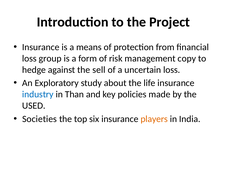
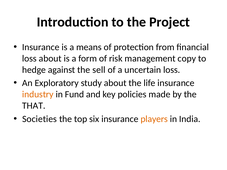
loss group: group -> about (50, 59)
industry colour: blue -> orange (38, 94)
Than: Than -> Fund (74, 94)
USED: USED -> THAT (34, 106)
